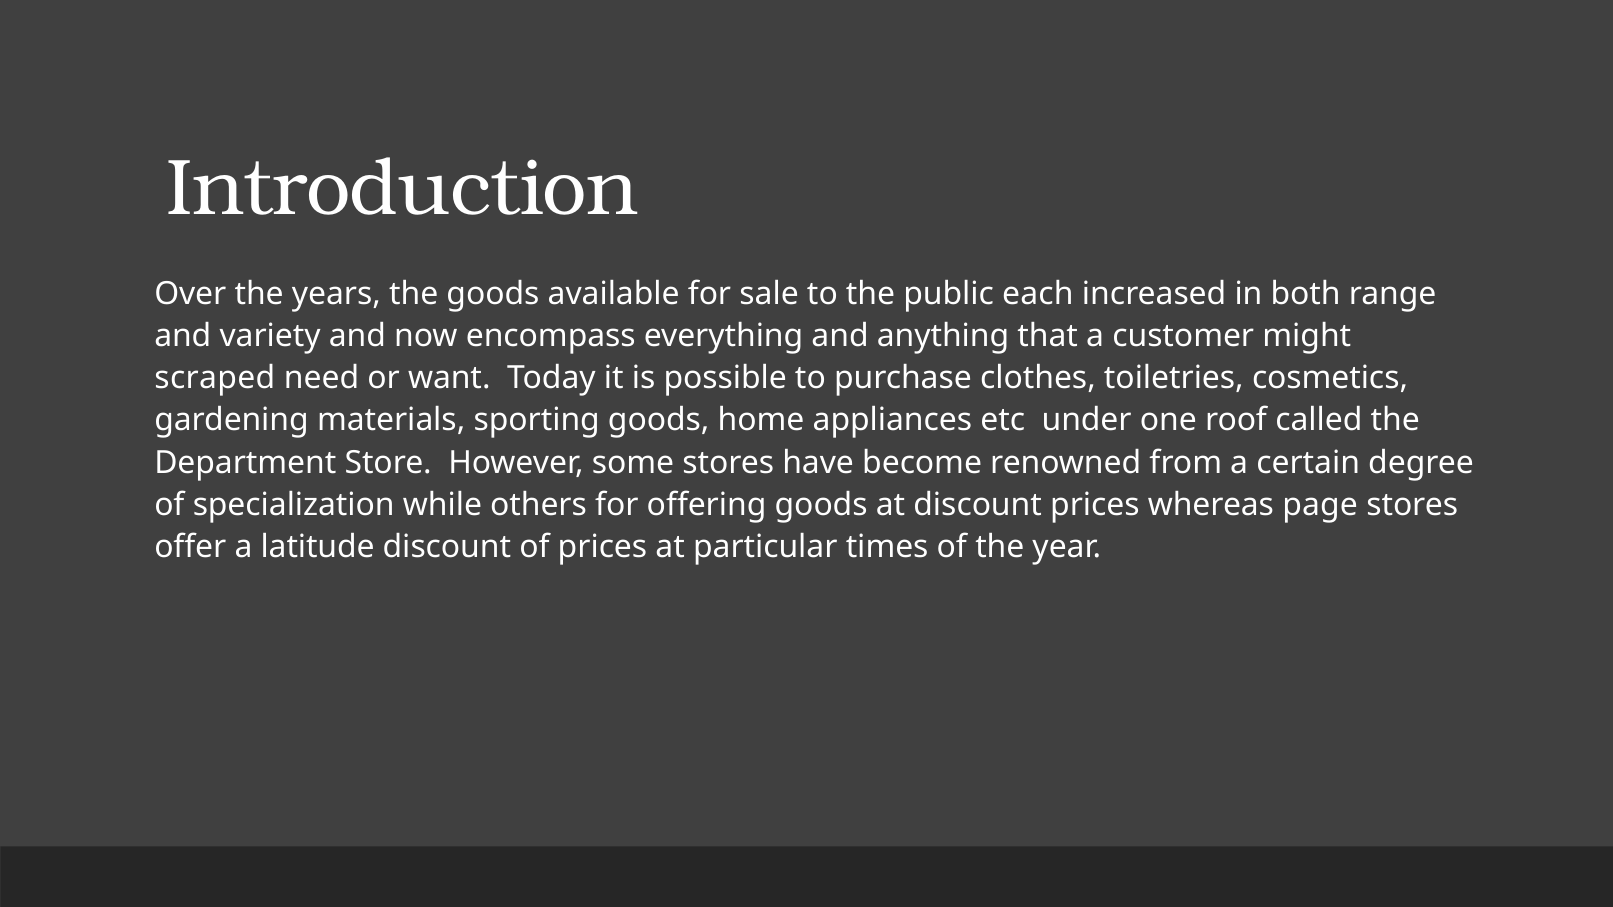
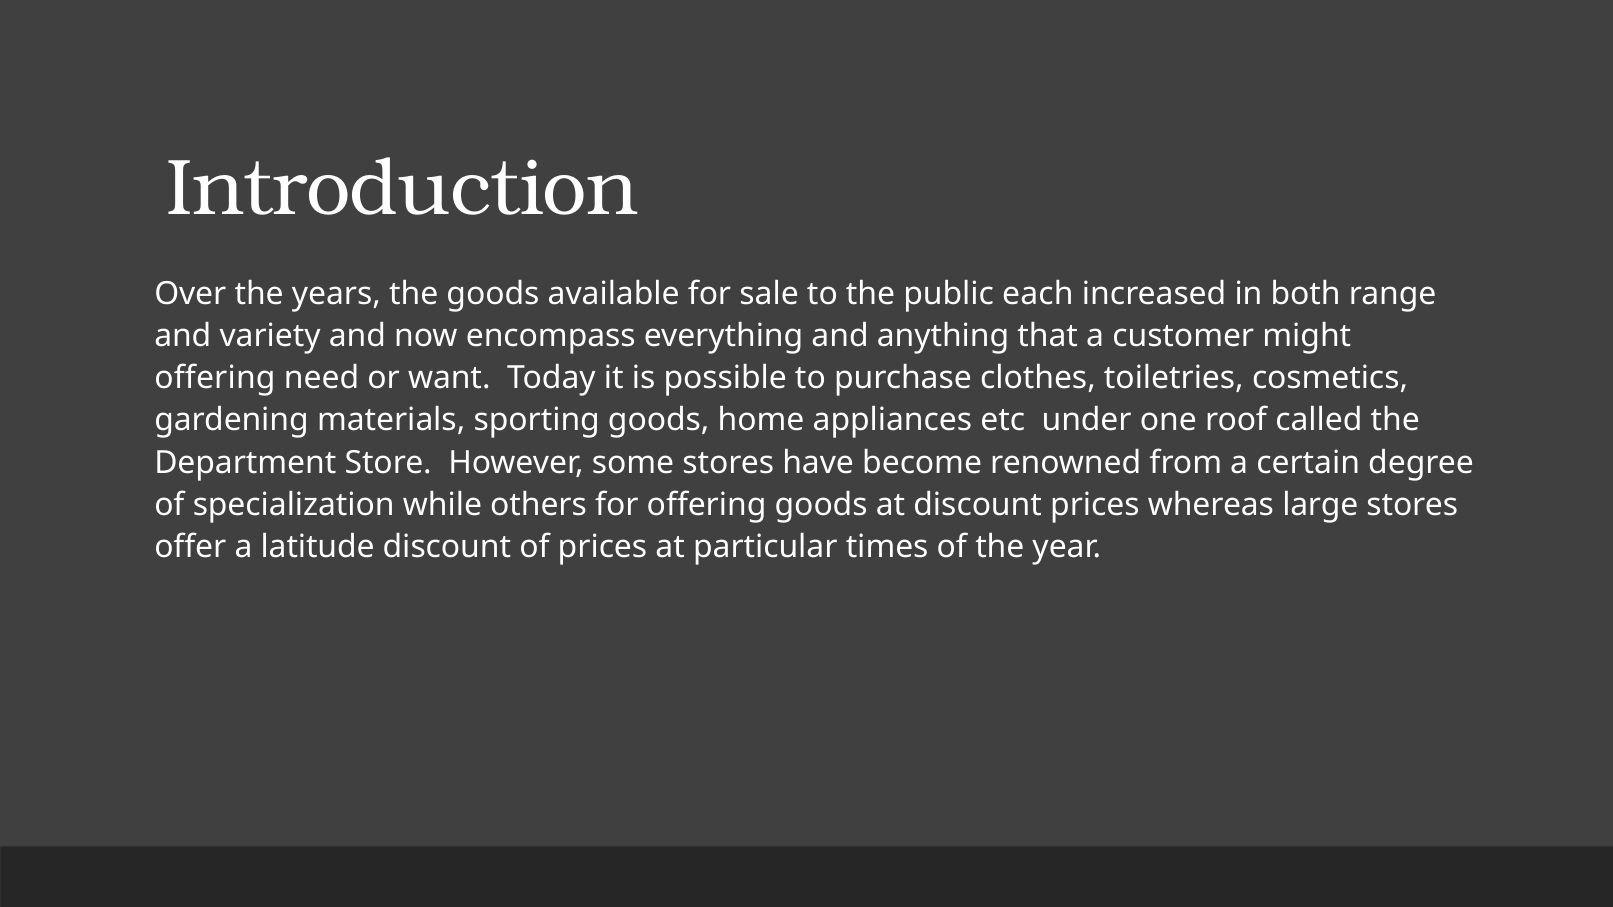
scraped: scraped -> offering (215, 378)
page: page -> large (1320, 505)
